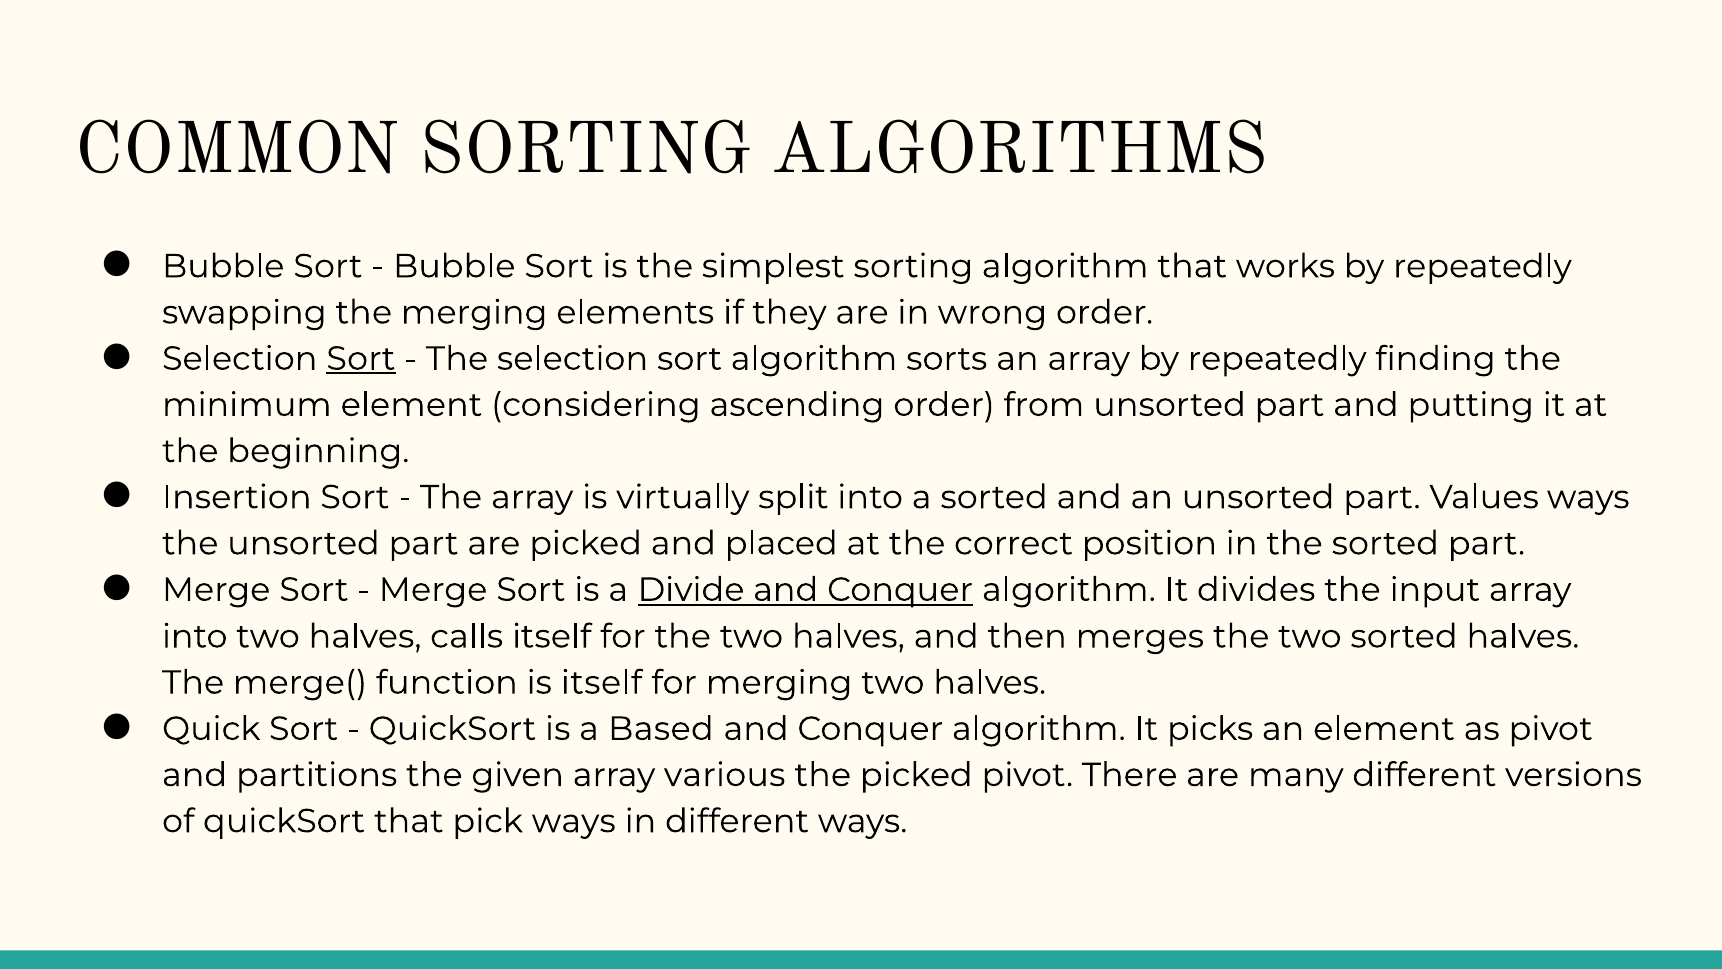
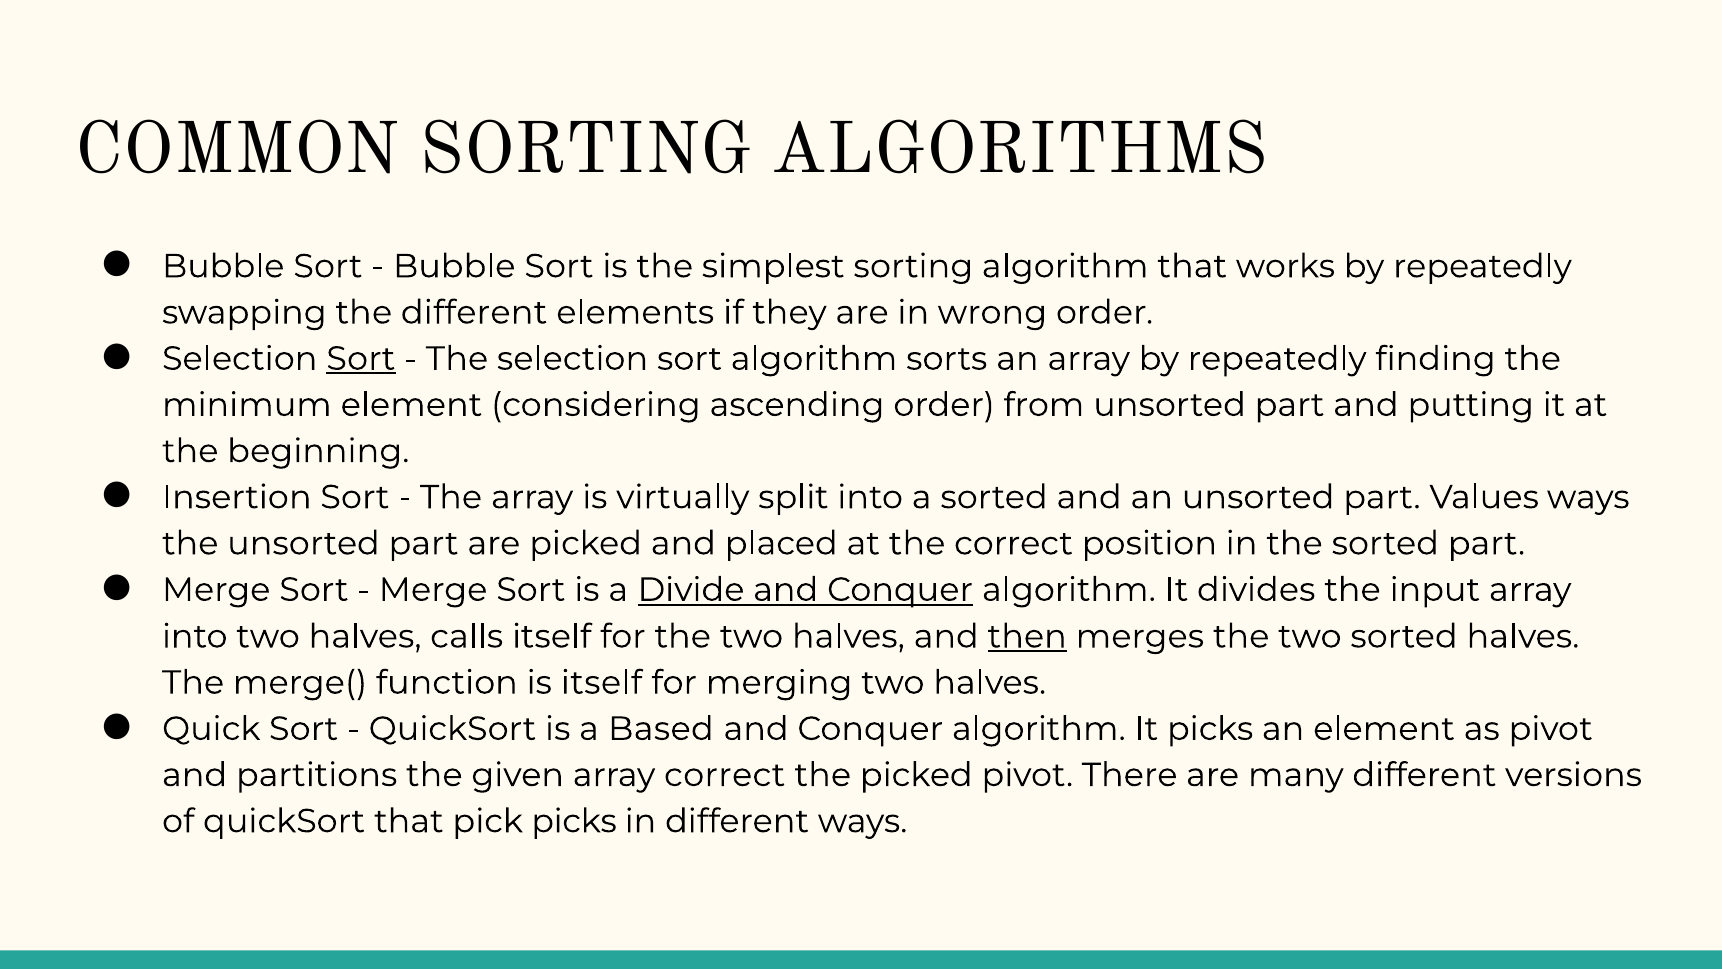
the merging: merging -> different (474, 312)
then underline: none -> present (1027, 636)
array various: various -> correct (725, 775)
pick ways: ways -> picks (574, 821)
